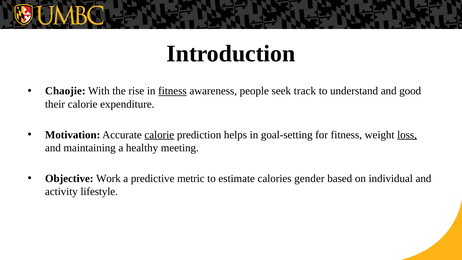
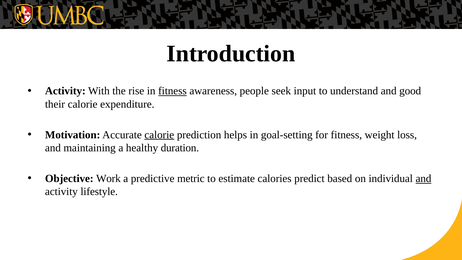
Chaojie: Chaojie -> Activity (65, 91)
track: track -> input (305, 91)
loss underline: present -> none (407, 135)
meeting: meeting -> duration (180, 148)
gender: gender -> predict (309, 178)
and underline: none -> present (423, 178)
